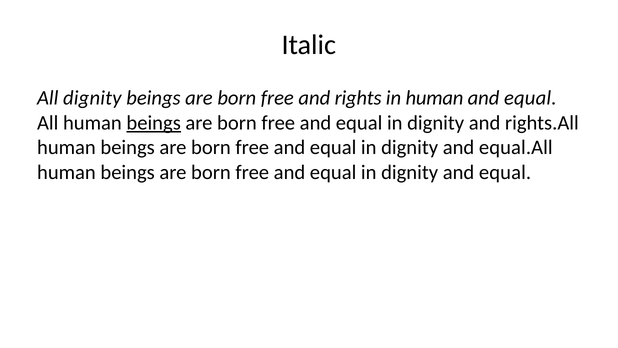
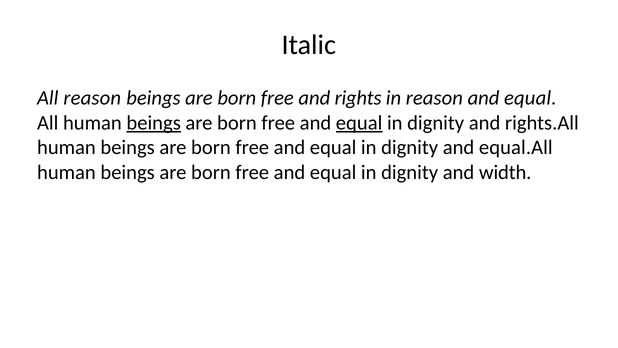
All dignity: dignity -> reason (92, 98)
in human: human -> reason (434, 98)
equal underline: none -> present (359, 123)
dignity and equal: equal -> width (505, 172)
